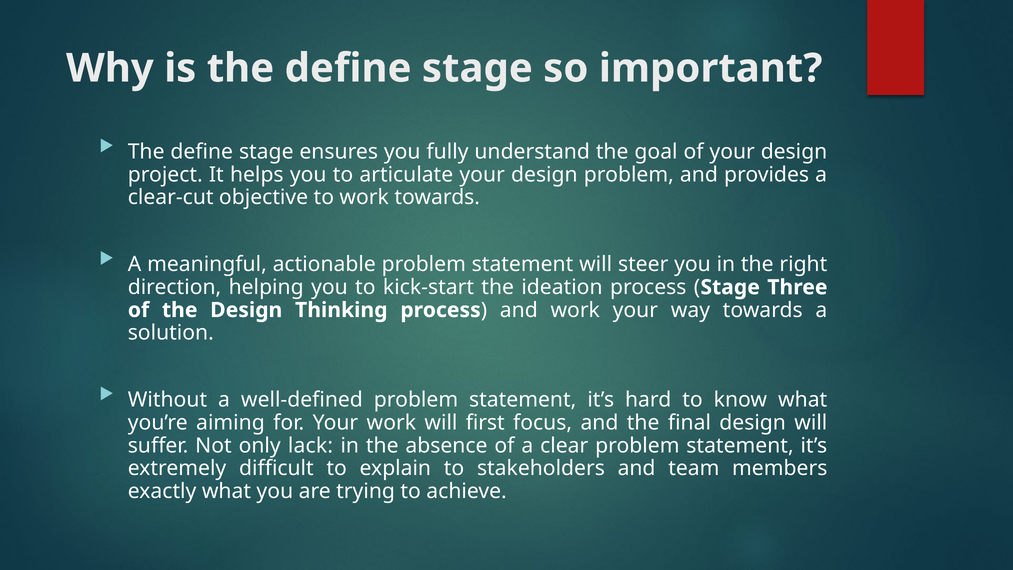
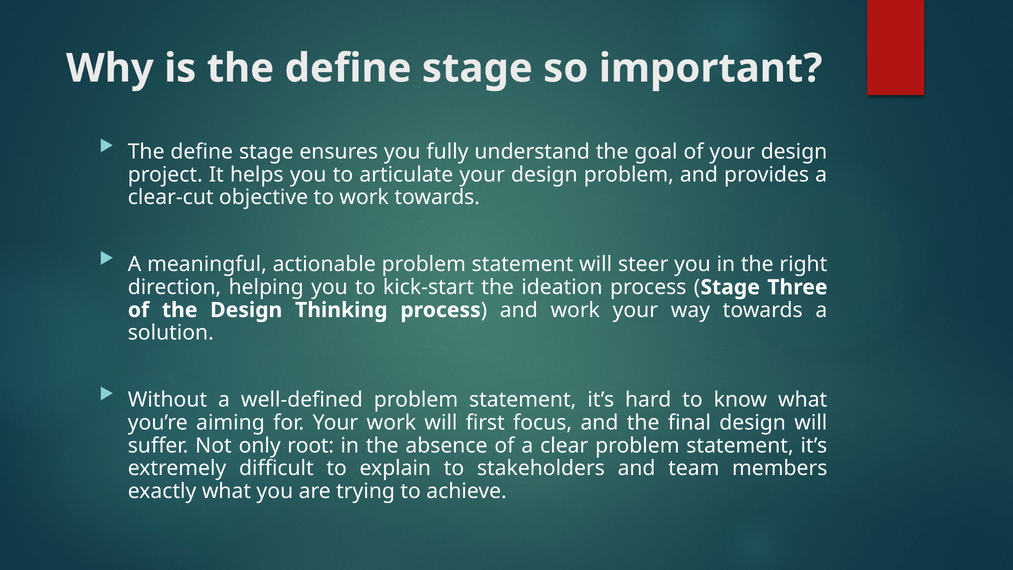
lack: lack -> root (311, 445)
